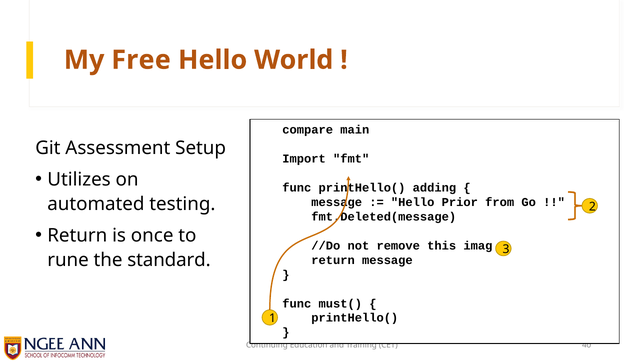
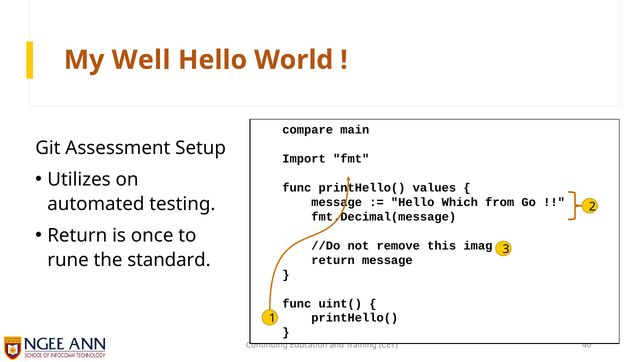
Free: Free -> Well (141, 60)
adding: adding -> values (434, 188)
Prior: Prior -> Which (460, 202)
fmt.Deleted(message: fmt.Deleted(message -> fmt.Decimal(message (384, 217)
must(: must( -> uint( (340, 304)
